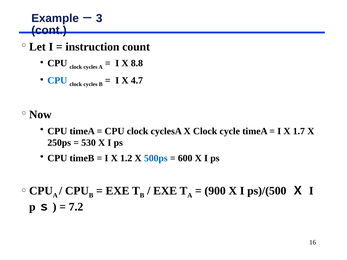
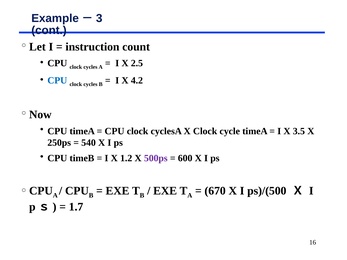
8.8: 8.8 -> 2.5 (137, 63)
4.7: 4.7 -> 4.2 (137, 81)
1.7: 1.7 -> 3.5 (299, 131)
530: 530 -> 540 (89, 143)
500ps colour: blue -> purple (156, 158)
900: 900 -> 670 (215, 191)
7.2: 7.2 -> 1.7 (76, 207)
